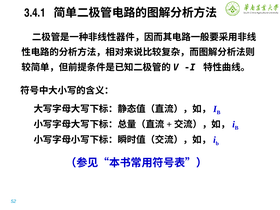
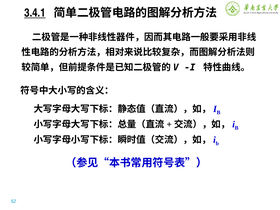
3.4.1 underline: none -> present (35, 13)
